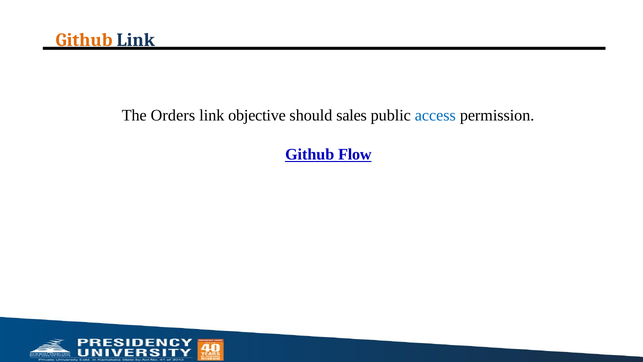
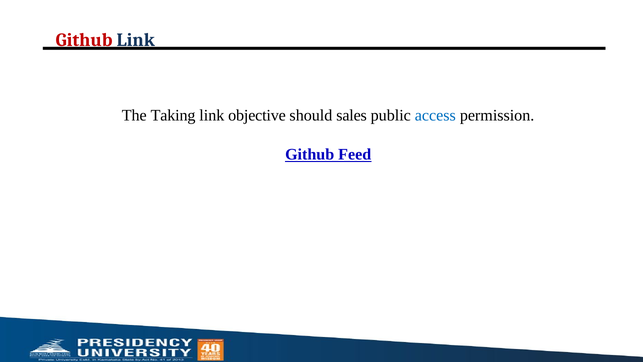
Github colour: orange -> red (84, 40)
Orders: Orders -> Taking (173, 116)
Flow: Flow -> Feed (355, 154)
